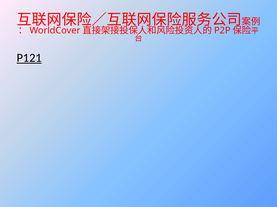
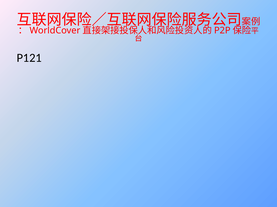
P121 underline: present -> none (29, 58)
